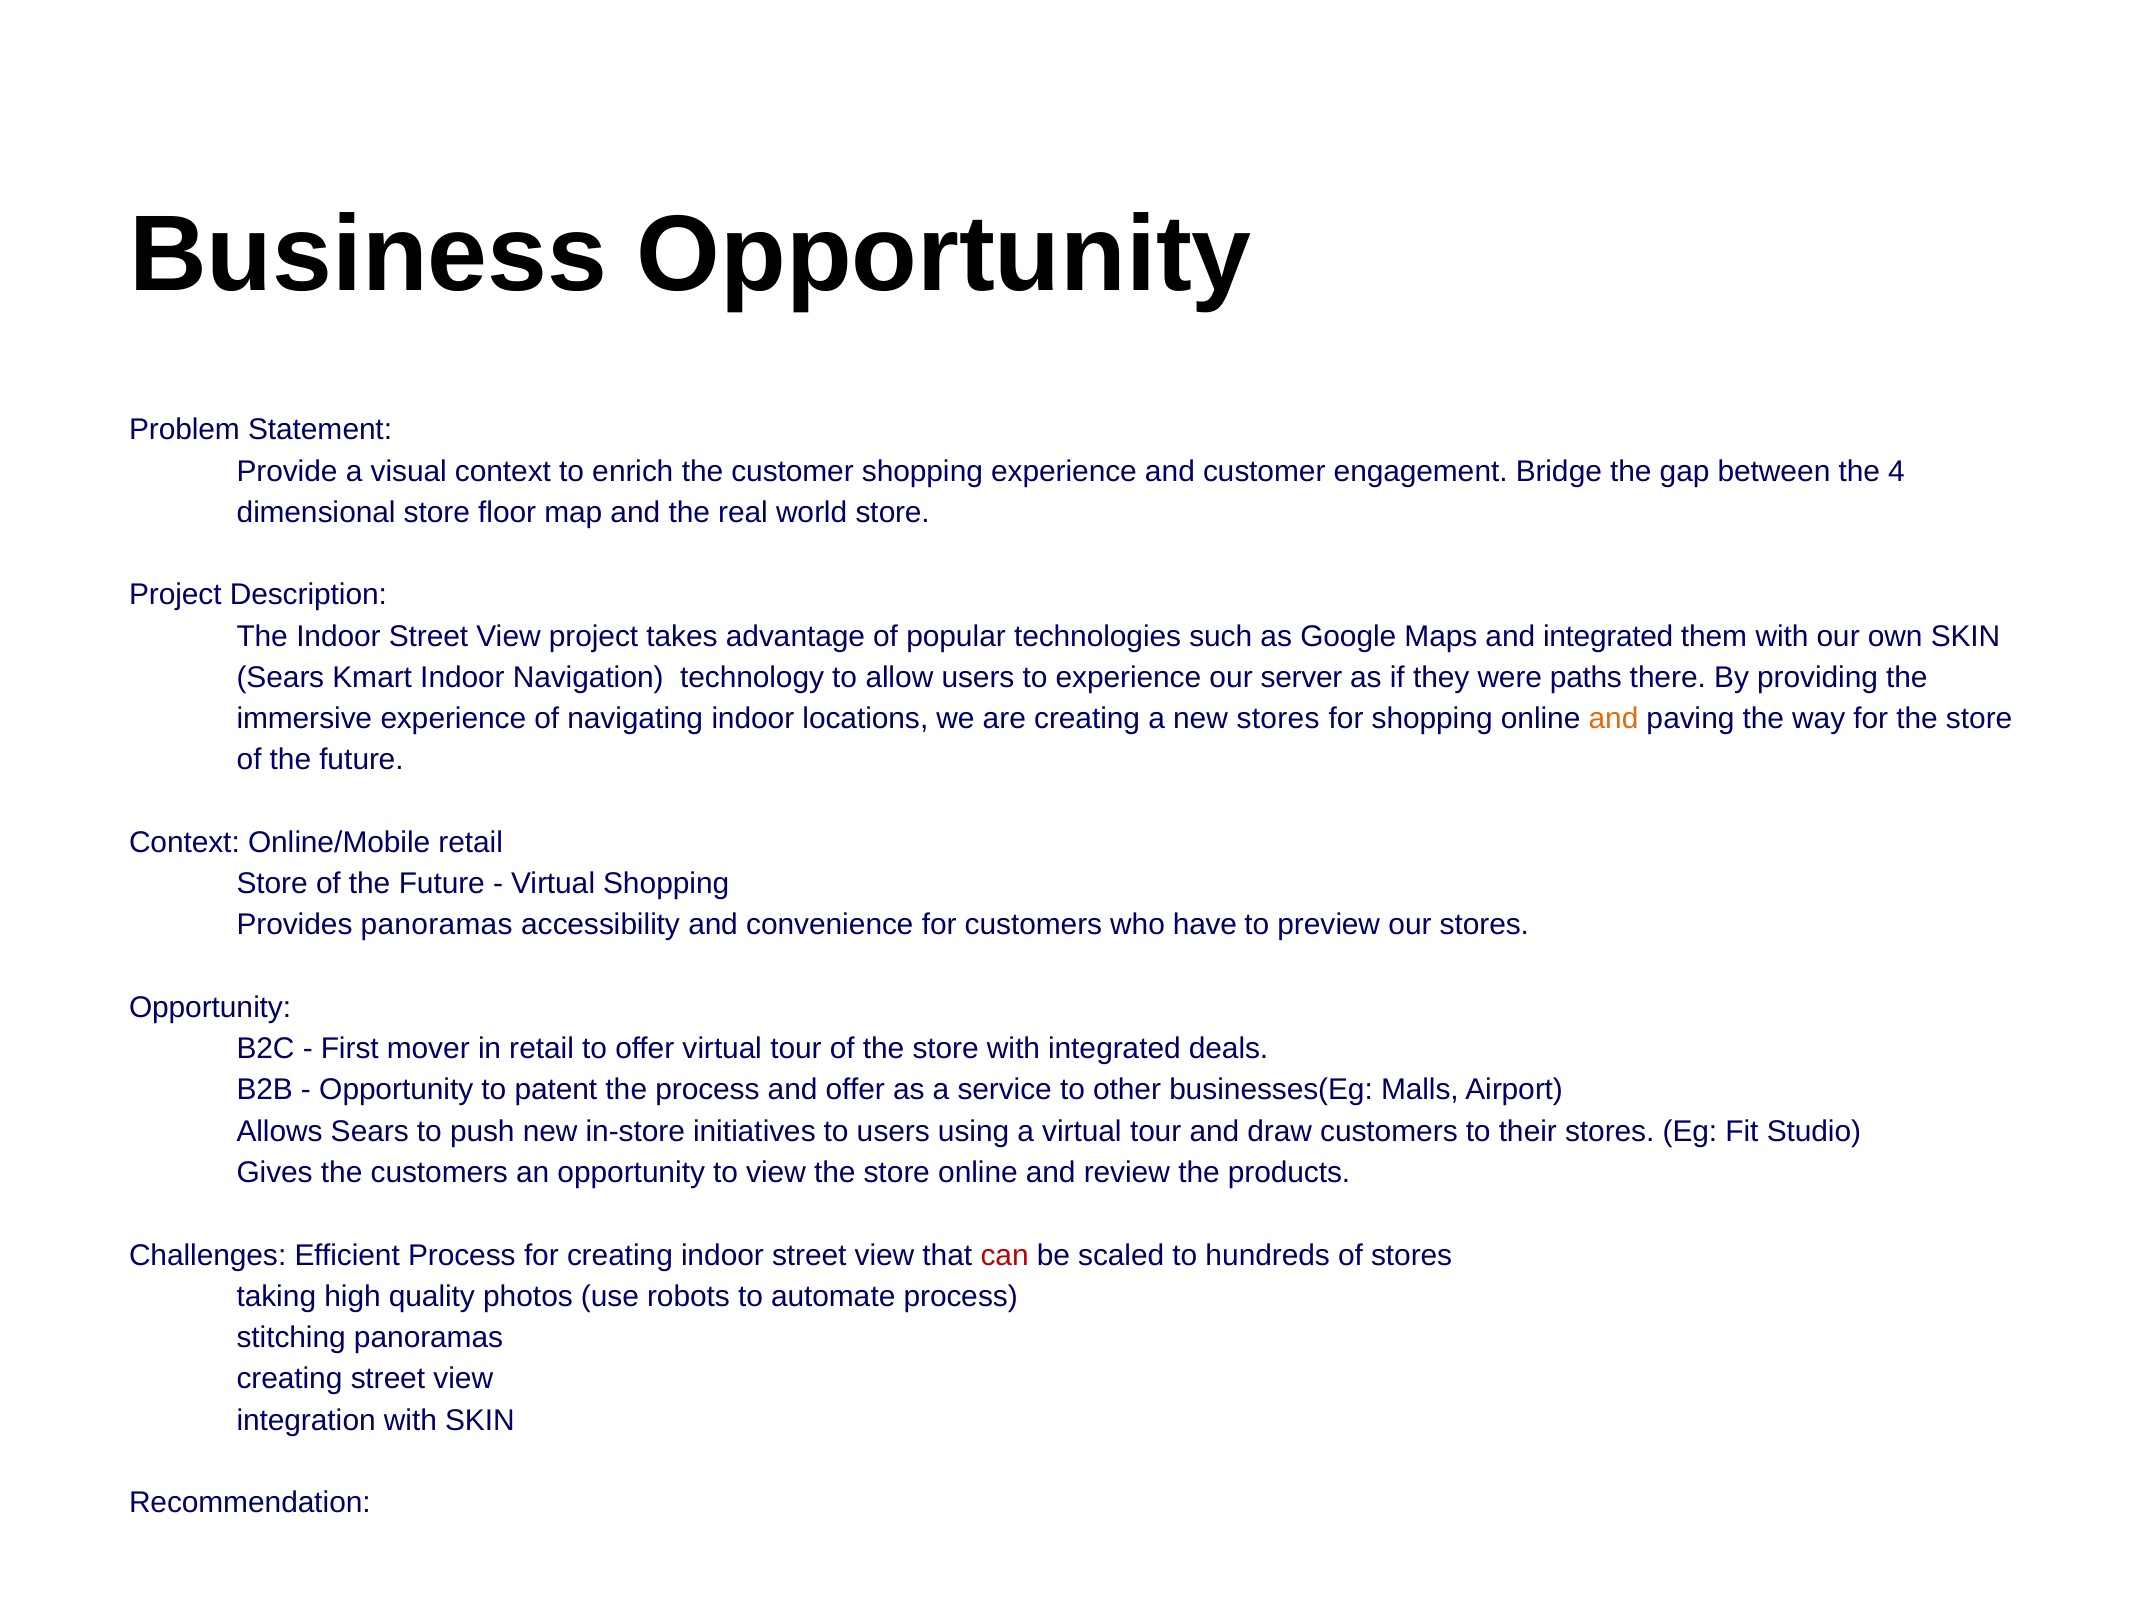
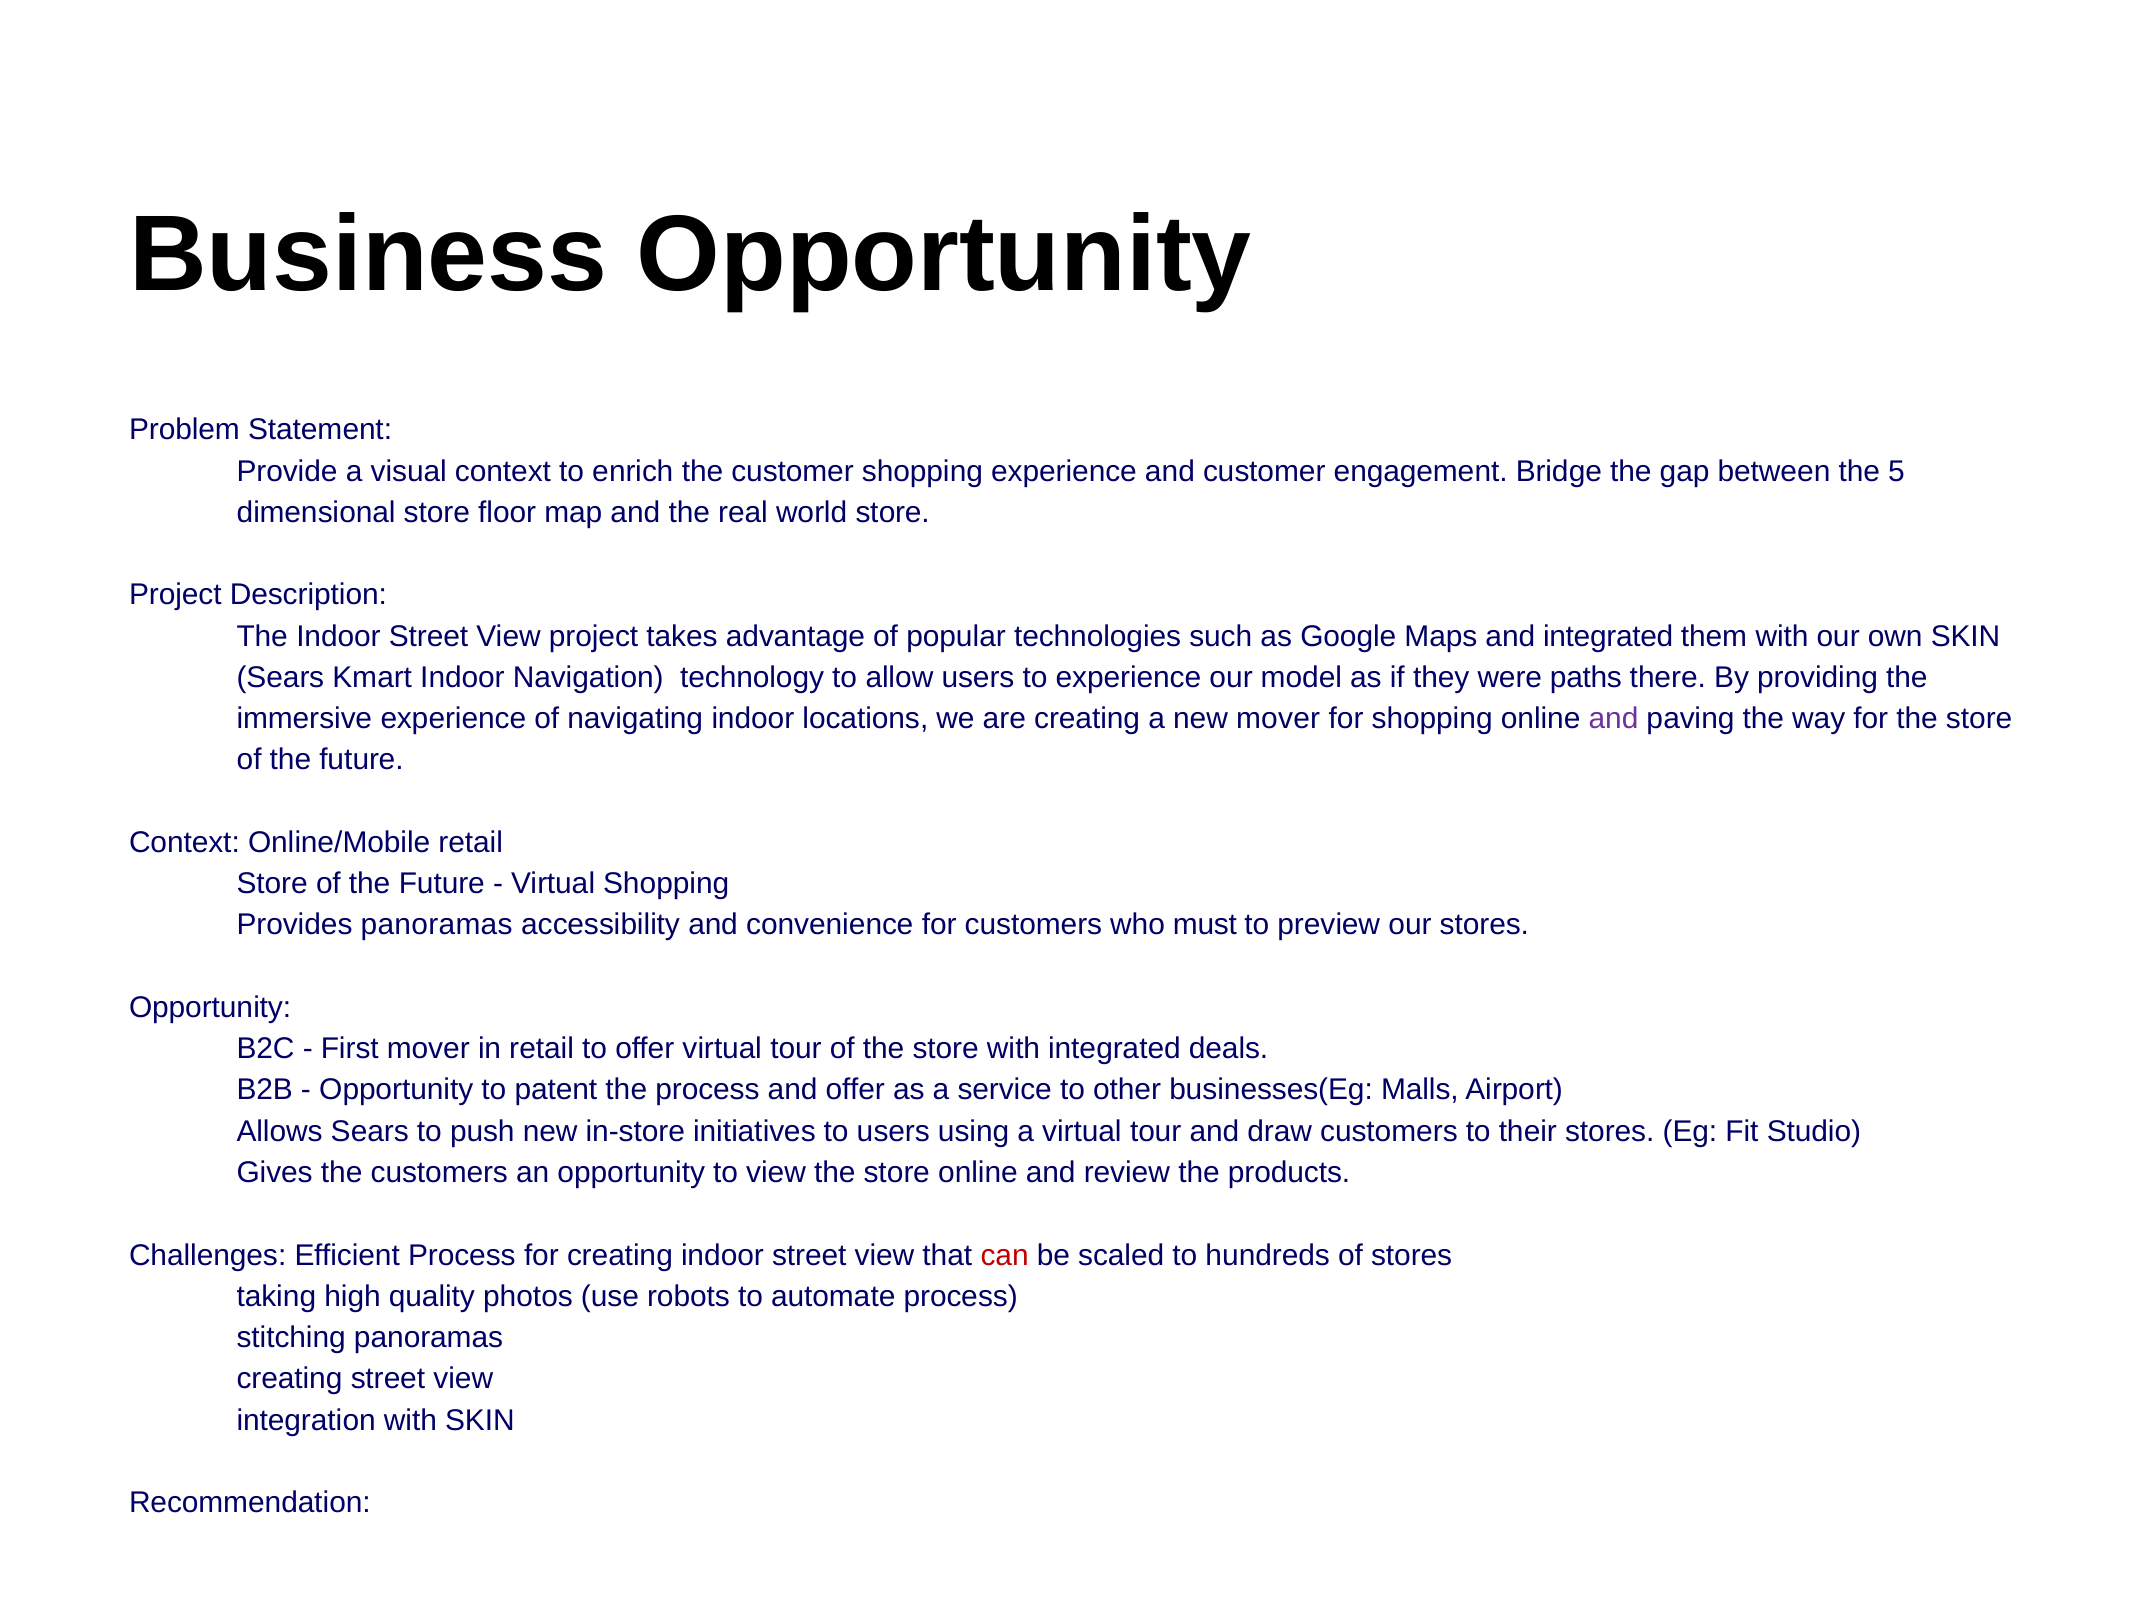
4: 4 -> 5 (1896, 471)
server: server -> model (1301, 678)
new stores: stores -> mover (1278, 719)
and colour: orange -> purple (1614, 719)
have: have -> must (1205, 925)
